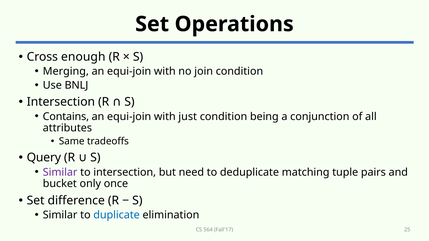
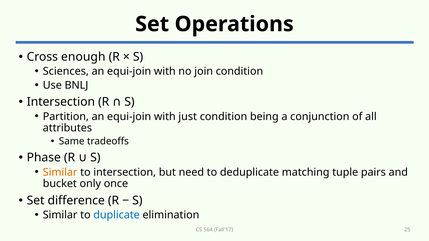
Merging: Merging -> Sciences (66, 71)
Contains: Contains -> Partition (66, 117)
Query: Query -> Phase (44, 158)
Similar colour: purple -> orange (60, 172)
